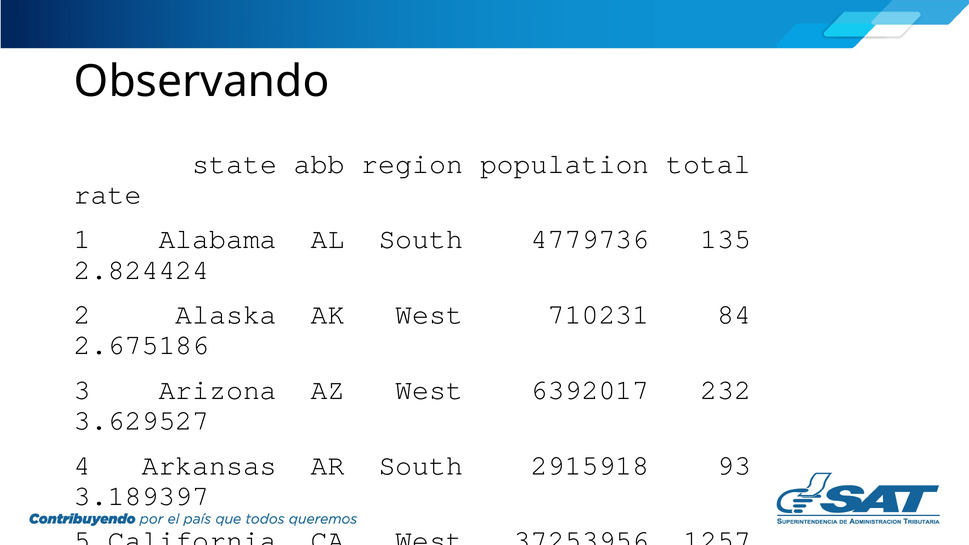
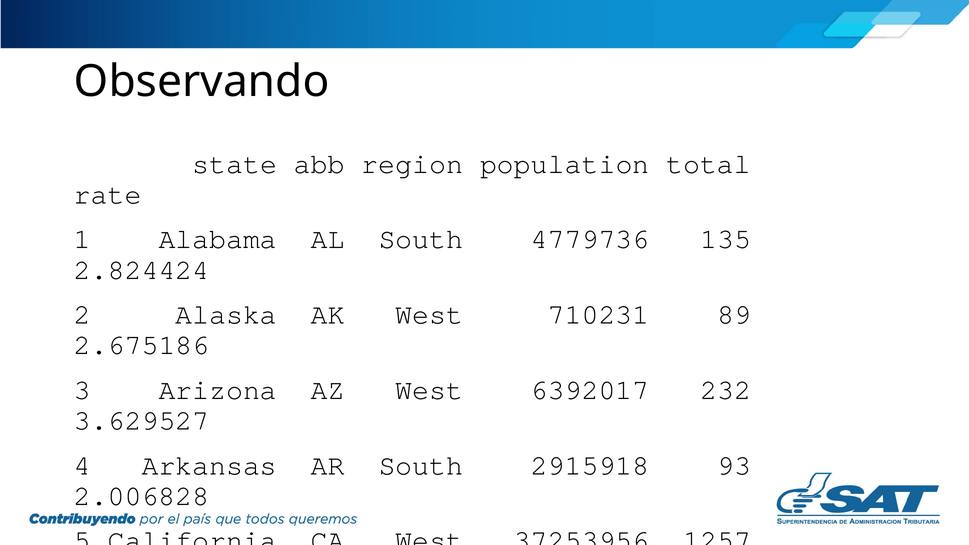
84: 84 -> 89 (734, 315)
3.189397: 3.189397 -> 2.006828 (142, 496)
